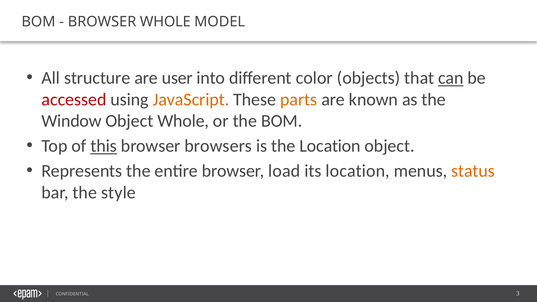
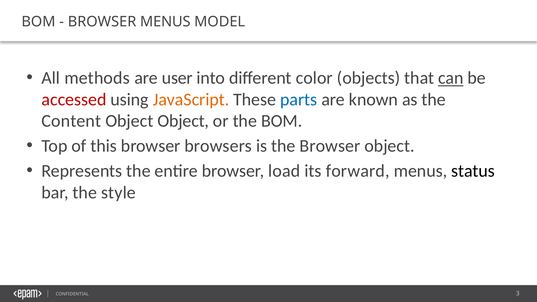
BROWSER WHOLE: WHOLE -> MENUS (165, 22)
structure: structure -> methods (97, 78)
parts colour: orange -> blue (299, 100)
Window: Window -> Content (71, 121)
Object Whole: Whole -> Object (183, 121)
this underline: present -> none (104, 146)
the Location: Location -> Browser (330, 146)
its location: location -> forward (358, 171)
status colour: orange -> black (473, 171)
